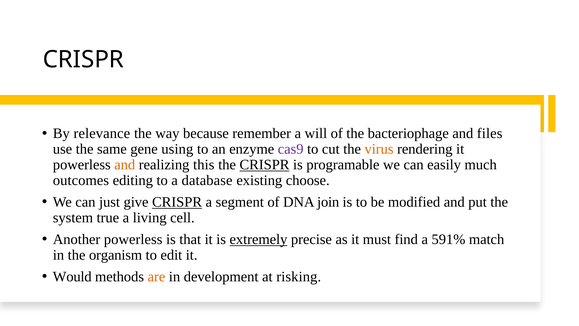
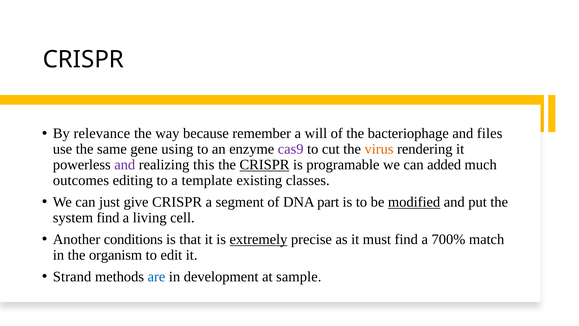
and colour: orange -> purple (125, 165)
easily: easily -> added (444, 165)
database: database -> template (207, 180)
choose: choose -> classes (308, 180)
CRISPR underline: present -> none (177, 202)
join: join -> part (328, 202)
modified underline: none -> present (414, 202)
system true: true -> find (108, 218)
Another powerless: powerless -> conditions (133, 239)
591%: 591% -> 700% (448, 239)
Would: Would -> Strand (72, 276)
are colour: orange -> blue (156, 276)
risking: risking -> sample (299, 276)
